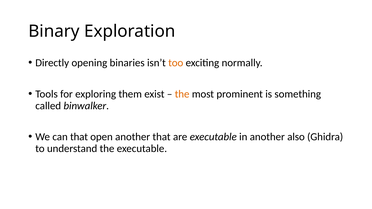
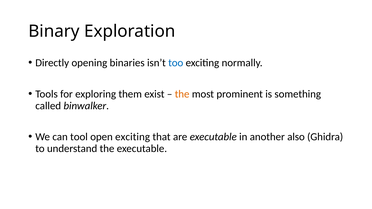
too colour: orange -> blue (176, 63)
can that: that -> tool (79, 137)
open another: another -> exciting (133, 137)
